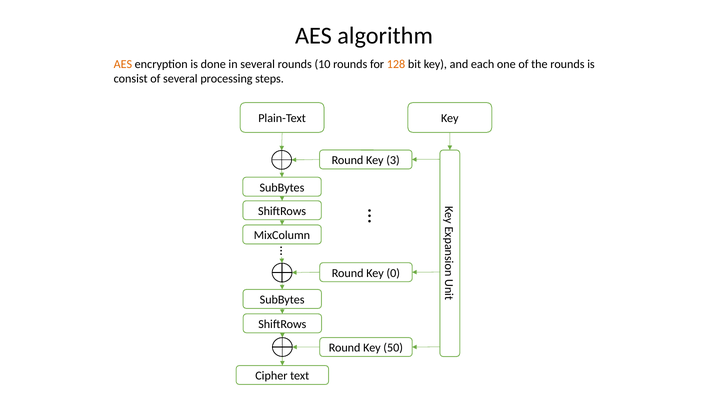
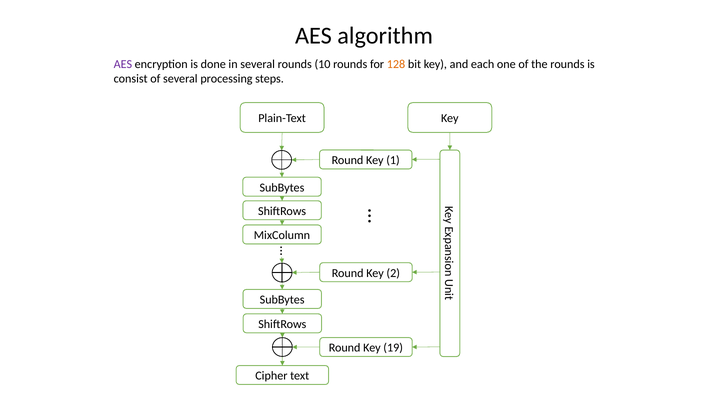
AES colour: orange -> purple (123, 64)
3: 3 -> 1 (393, 160)
0: 0 -> 2 (393, 273)
50: 50 -> 19 (393, 347)
